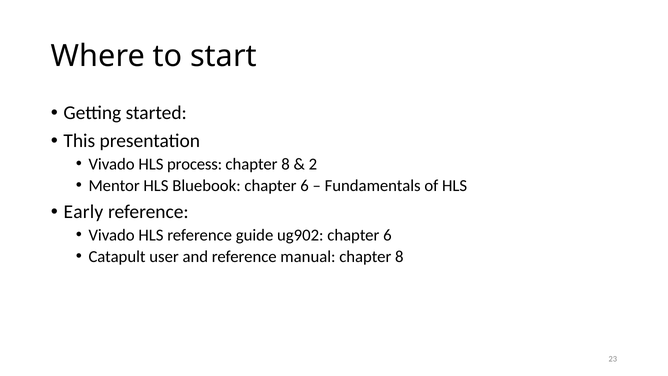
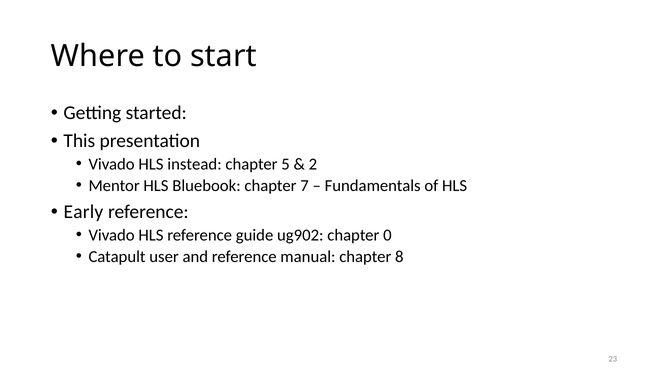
process: process -> instead (195, 164)
8: 8 -> 5 (286, 164)
Bluebook chapter 6: 6 -> 7 (305, 185)
ug902 chapter 6: 6 -> 0 (387, 235)
